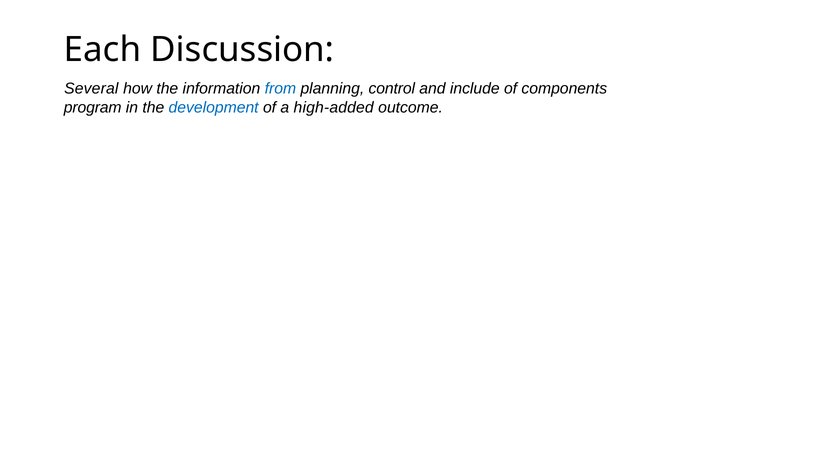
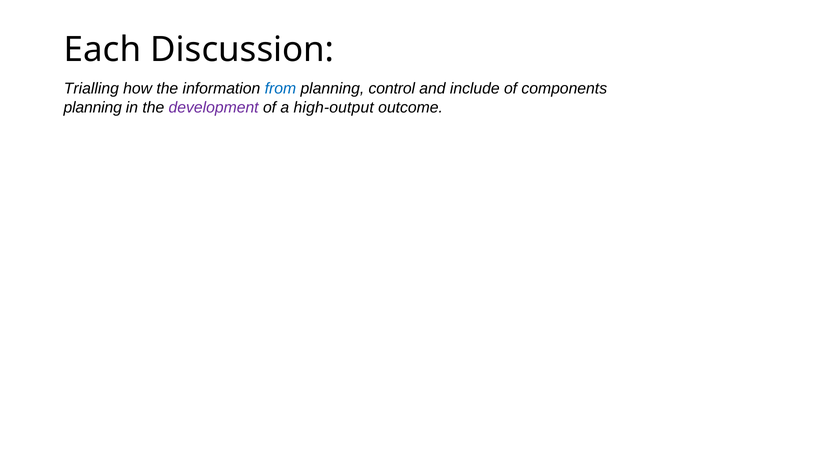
Several: Several -> Trialling (91, 88)
program: program -> planning (93, 107)
development colour: blue -> purple (214, 107)
high-added: high-added -> high-output (334, 107)
